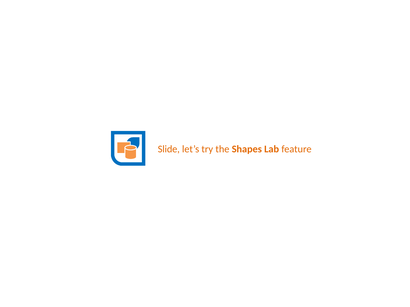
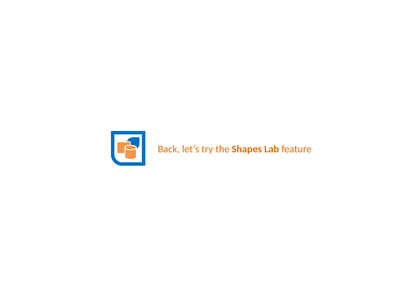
Slide: Slide -> Back (169, 149)
